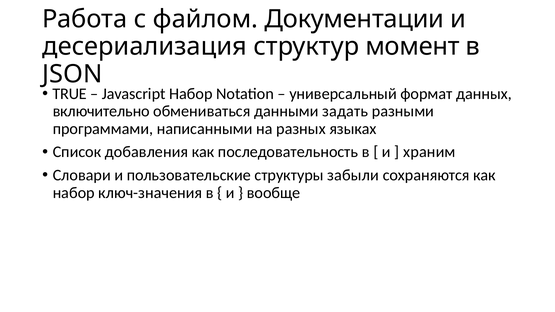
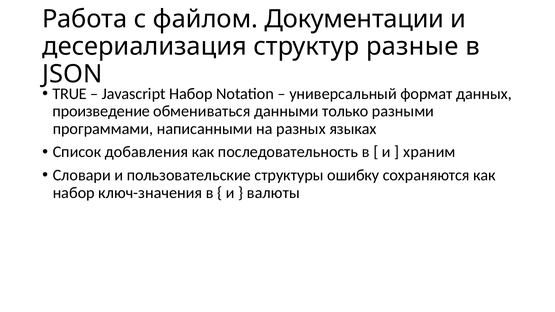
момент: момент -> разные (412, 47)
включительно: включительно -> произведение (101, 111)
задать: задать -> только (345, 111)
забыли: забыли -> ошибку (353, 175)
вообще: вообще -> валюты (273, 193)
